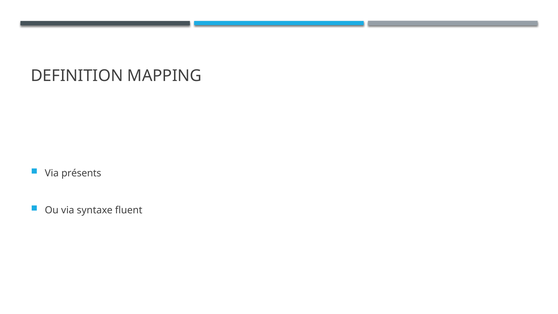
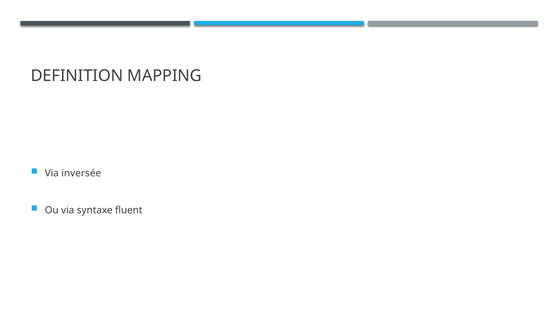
présents: présents -> inversée (81, 173)
